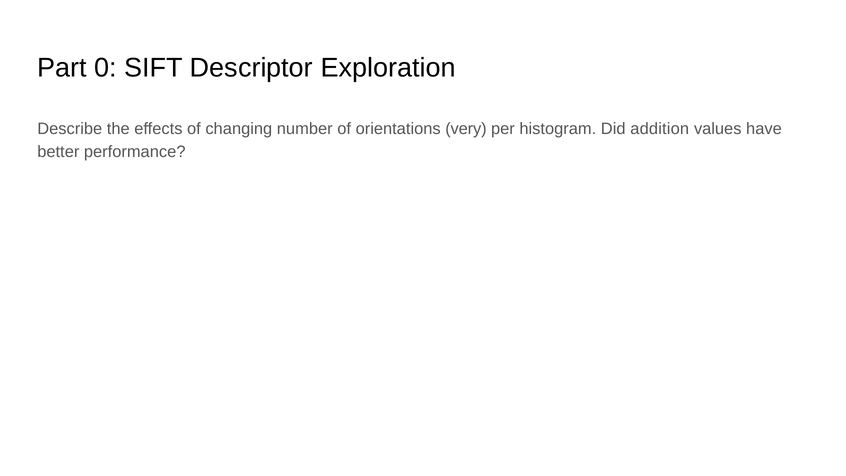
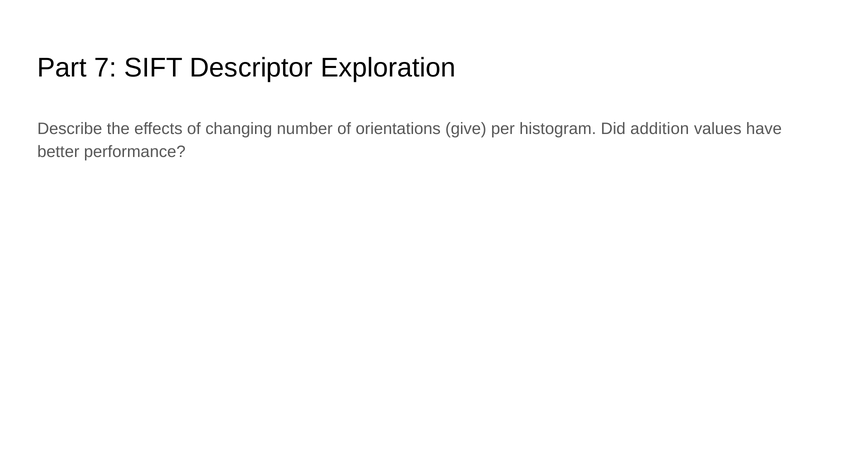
0: 0 -> 7 (106, 68)
very: very -> give (466, 129)
